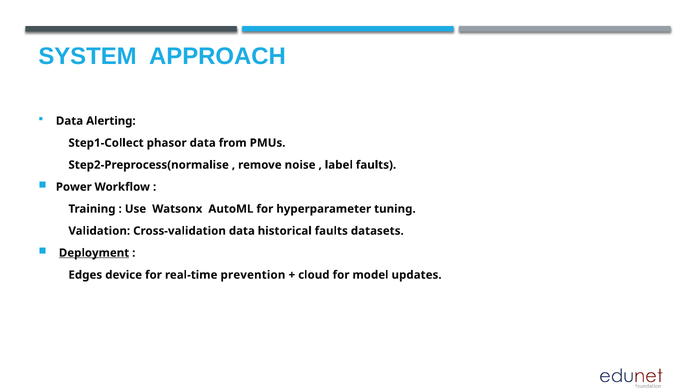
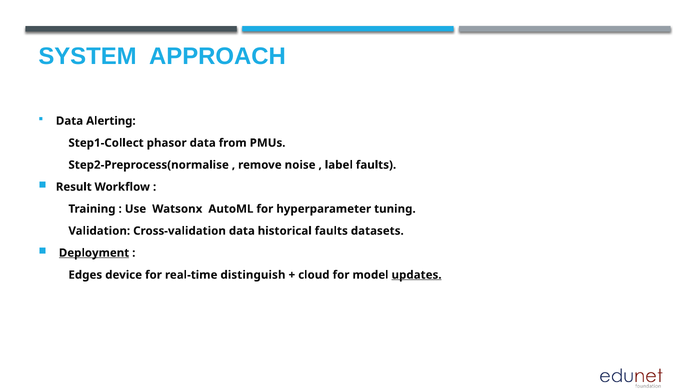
Power: Power -> Result (74, 187)
prevention: prevention -> distinguish (253, 275)
updates underline: none -> present (417, 275)
